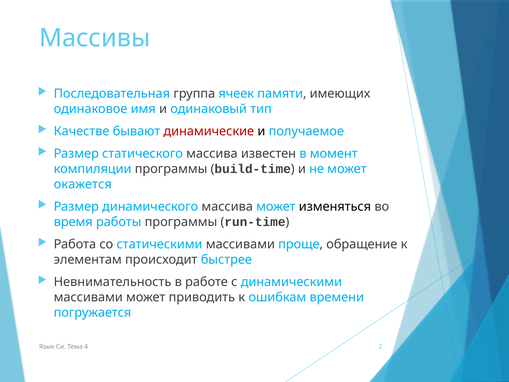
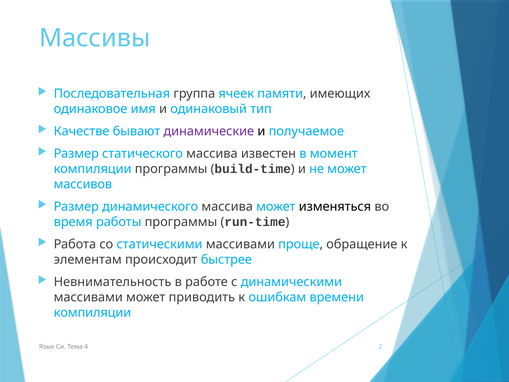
динамические colour: red -> purple (209, 131)
окажется: окажется -> массивов (83, 184)
погружается: погружается -> компиляции (92, 312)
